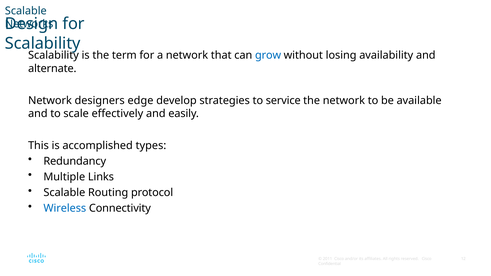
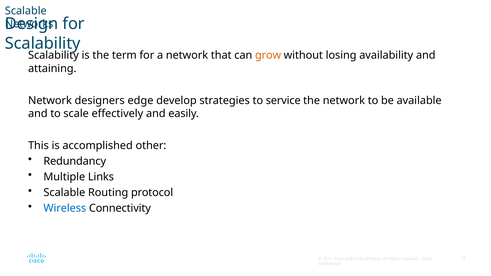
grow colour: blue -> orange (268, 55)
alternate: alternate -> attaining (52, 69)
types: types -> other (151, 146)
